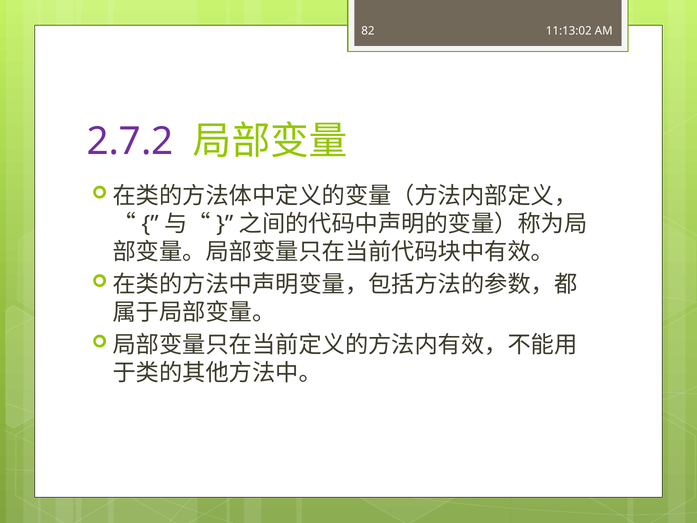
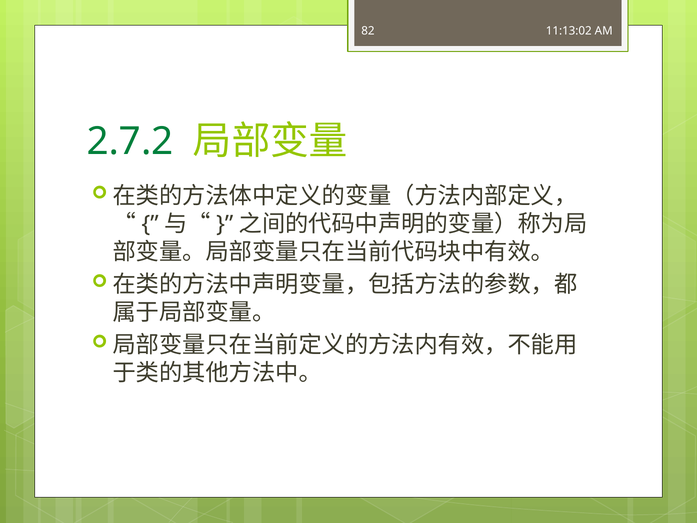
2.7.2 colour: purple -> green (130, 141)
